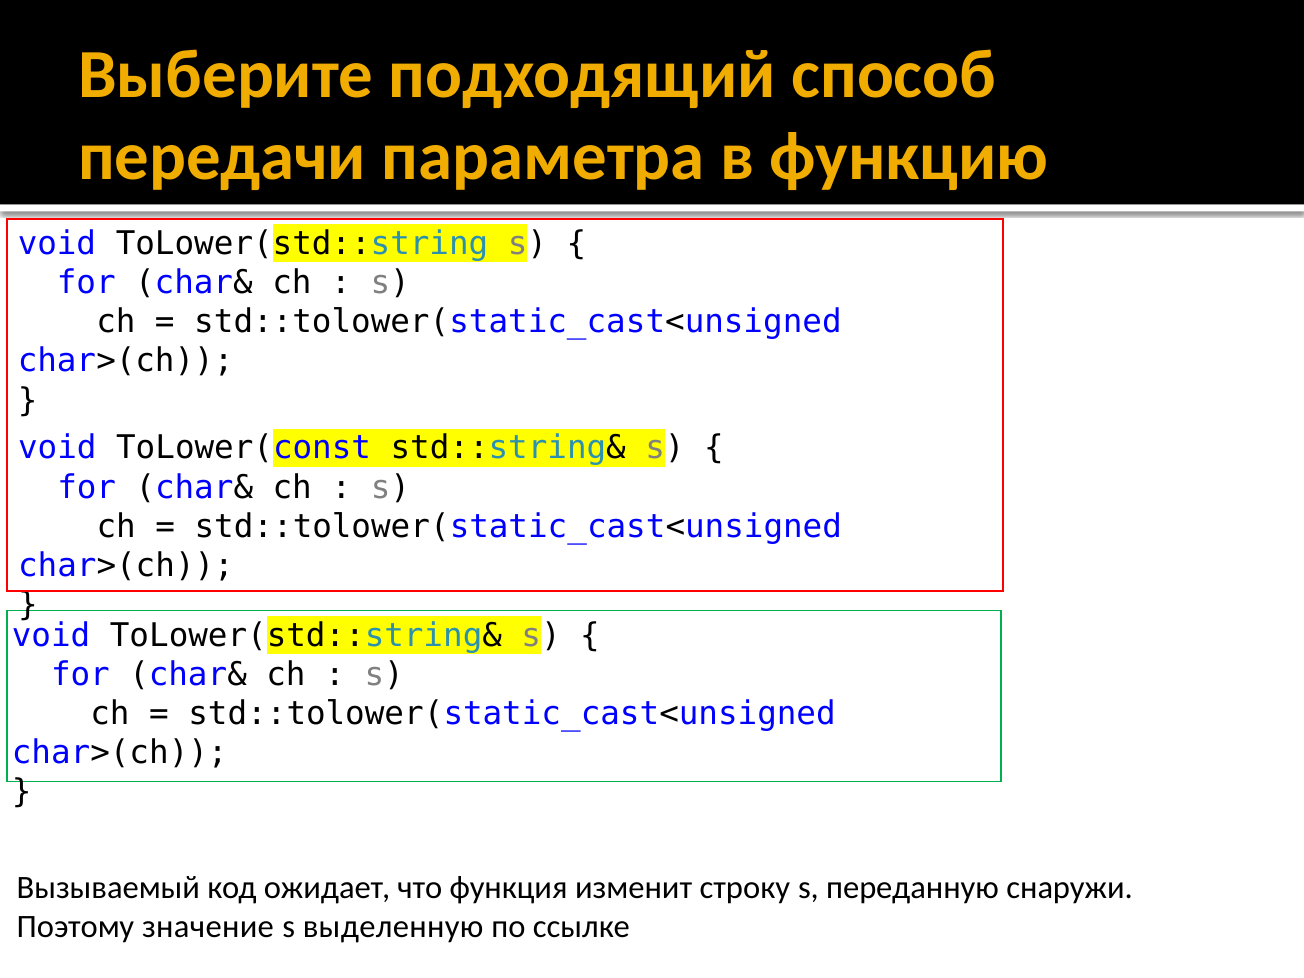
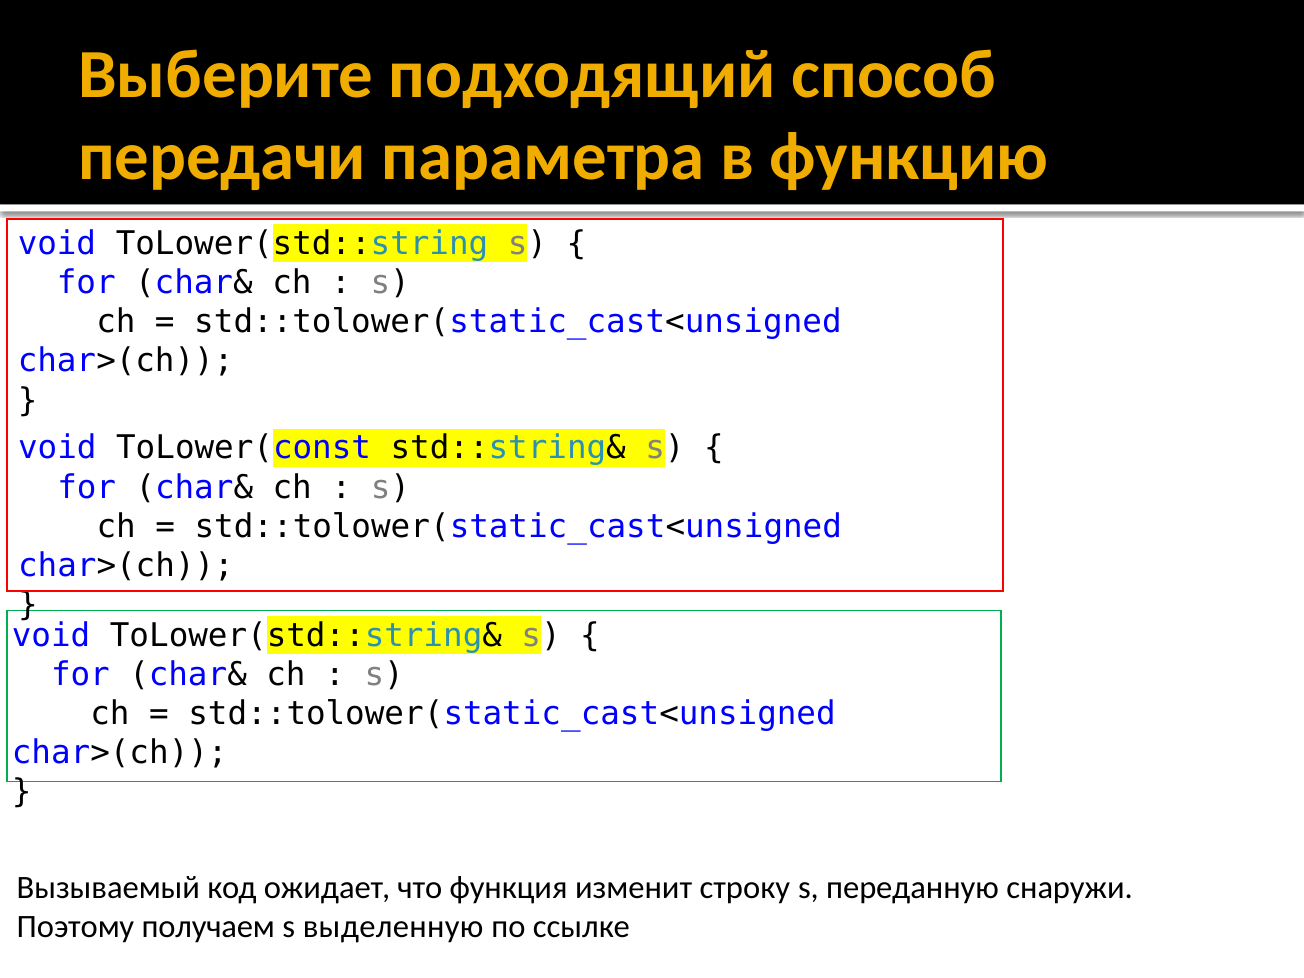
значение: значение -> получаем (208, 927)
